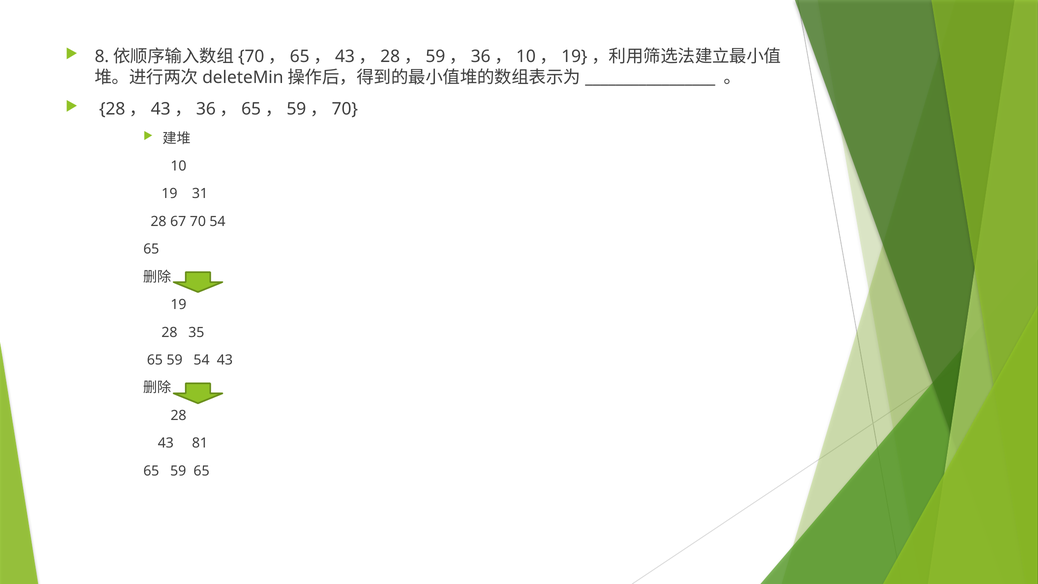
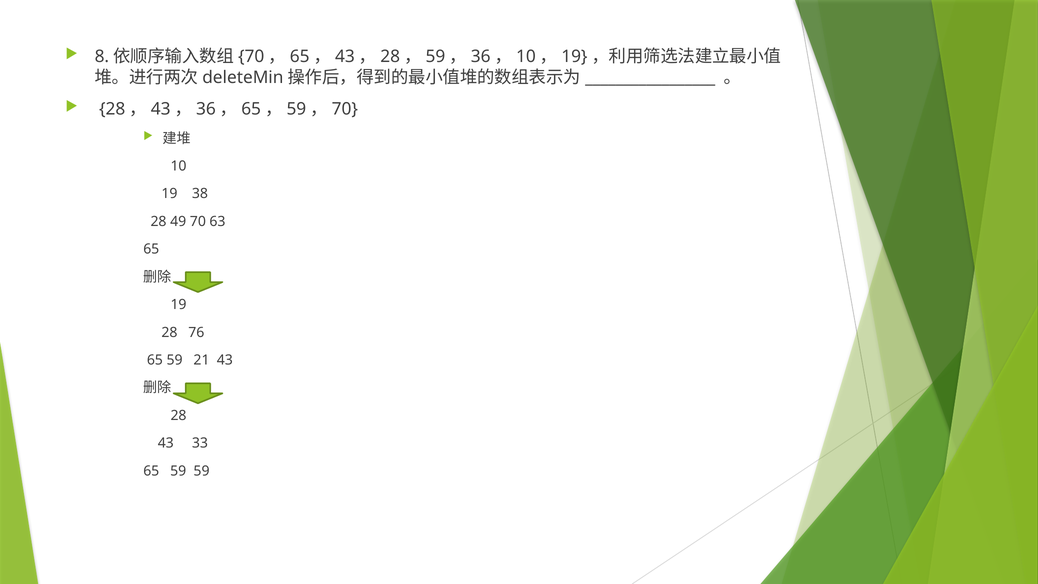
31: 31 -> 38 (200, 194)
67: 67 -> 49 (178, 221)
70 54: 54 -> 63 (217, 221)
35: 35 -> 76 (196, 332)
59 54: 54 -> 21 (202, 360)
81: 81 -> 33 (200, 443)
59 65: 65 -> 59 (202, 471)
